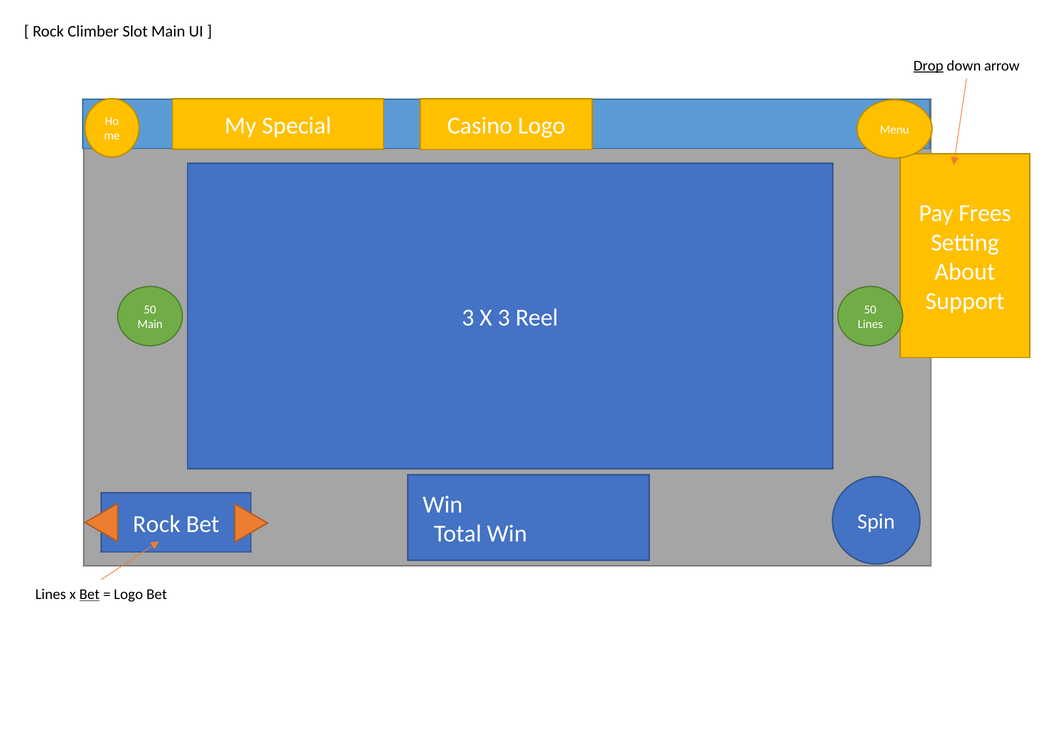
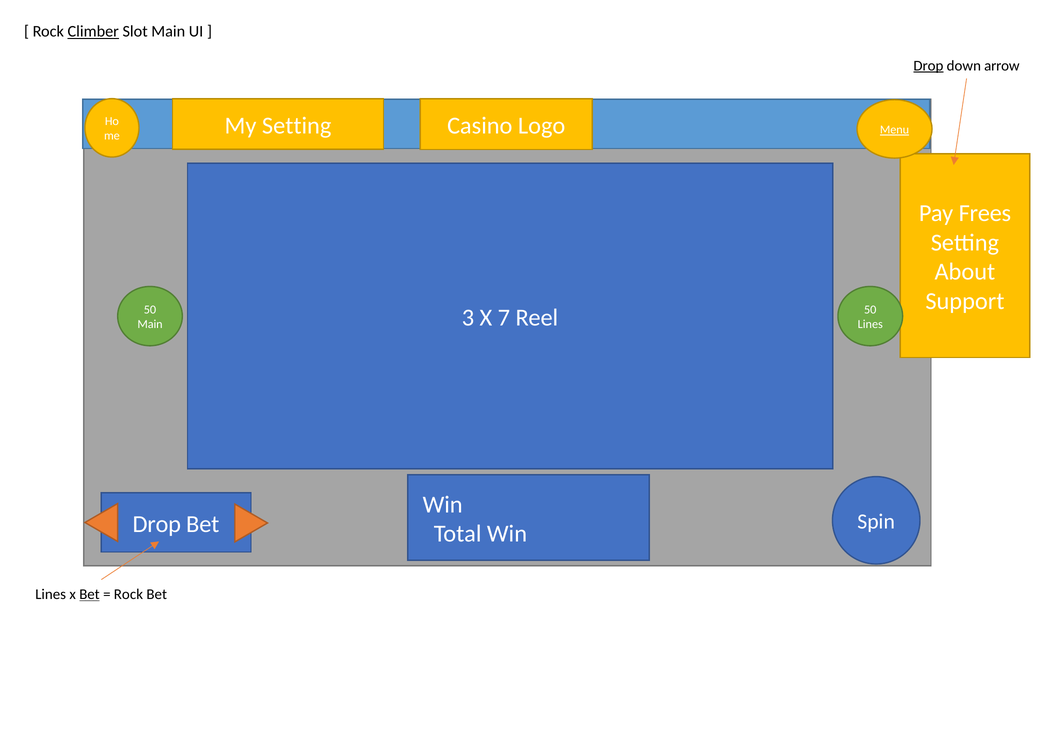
Climber underline: none -> present (93, 31)
My Special: Special -> Setting (297, 126)
Menu underline: none -> present (895, 130)
X 3: 3 -> 7 (504, 318)
Rock: Rock -> Drop (157, 525)
Logo: Logo -> Rock (128, 595)
